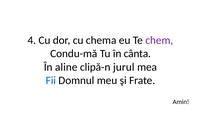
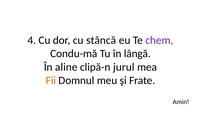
chema: chema -> stâncă (101, 40)
cânta: cânta -> lângă (137, 54)
Fii colour: blue -> orange (51, 80)
